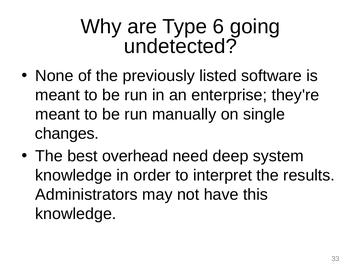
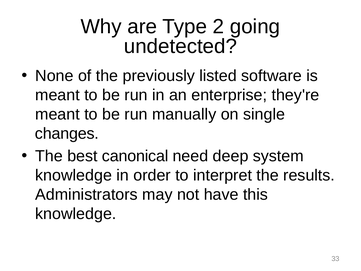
6: 6 -> 2 (218, 27)
overhead: overhead -> canonical (135, 156)
